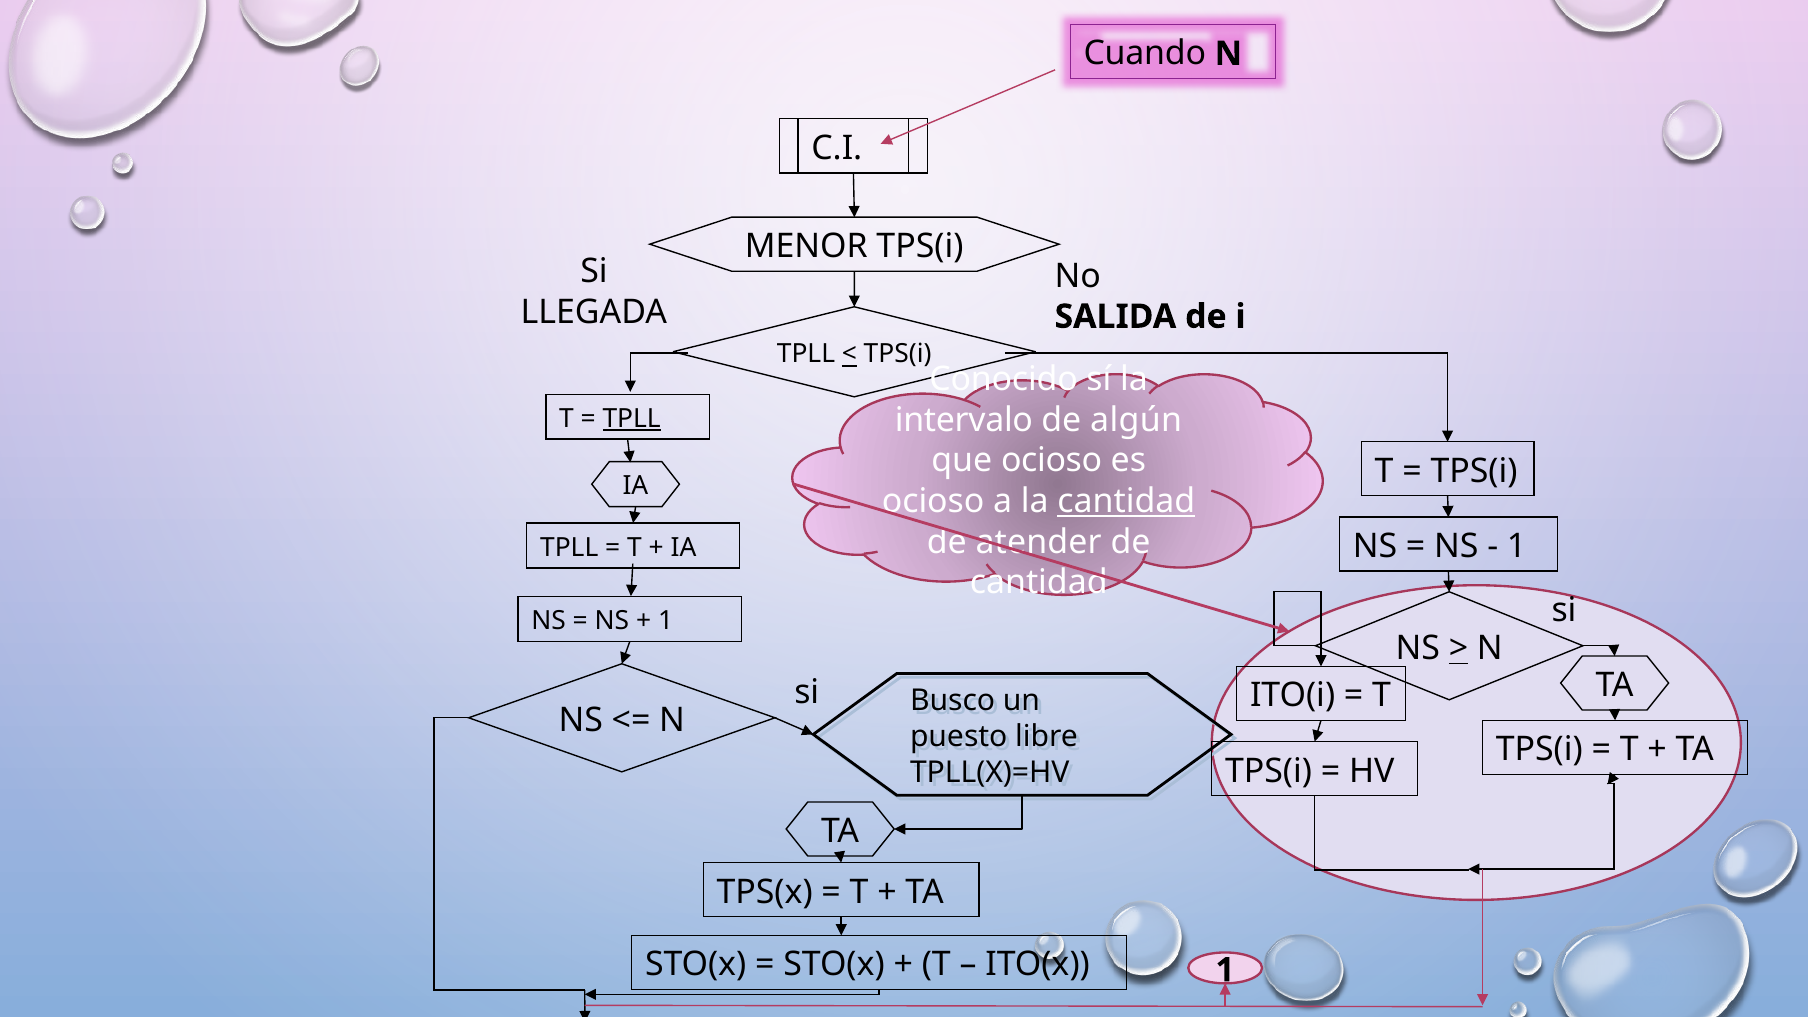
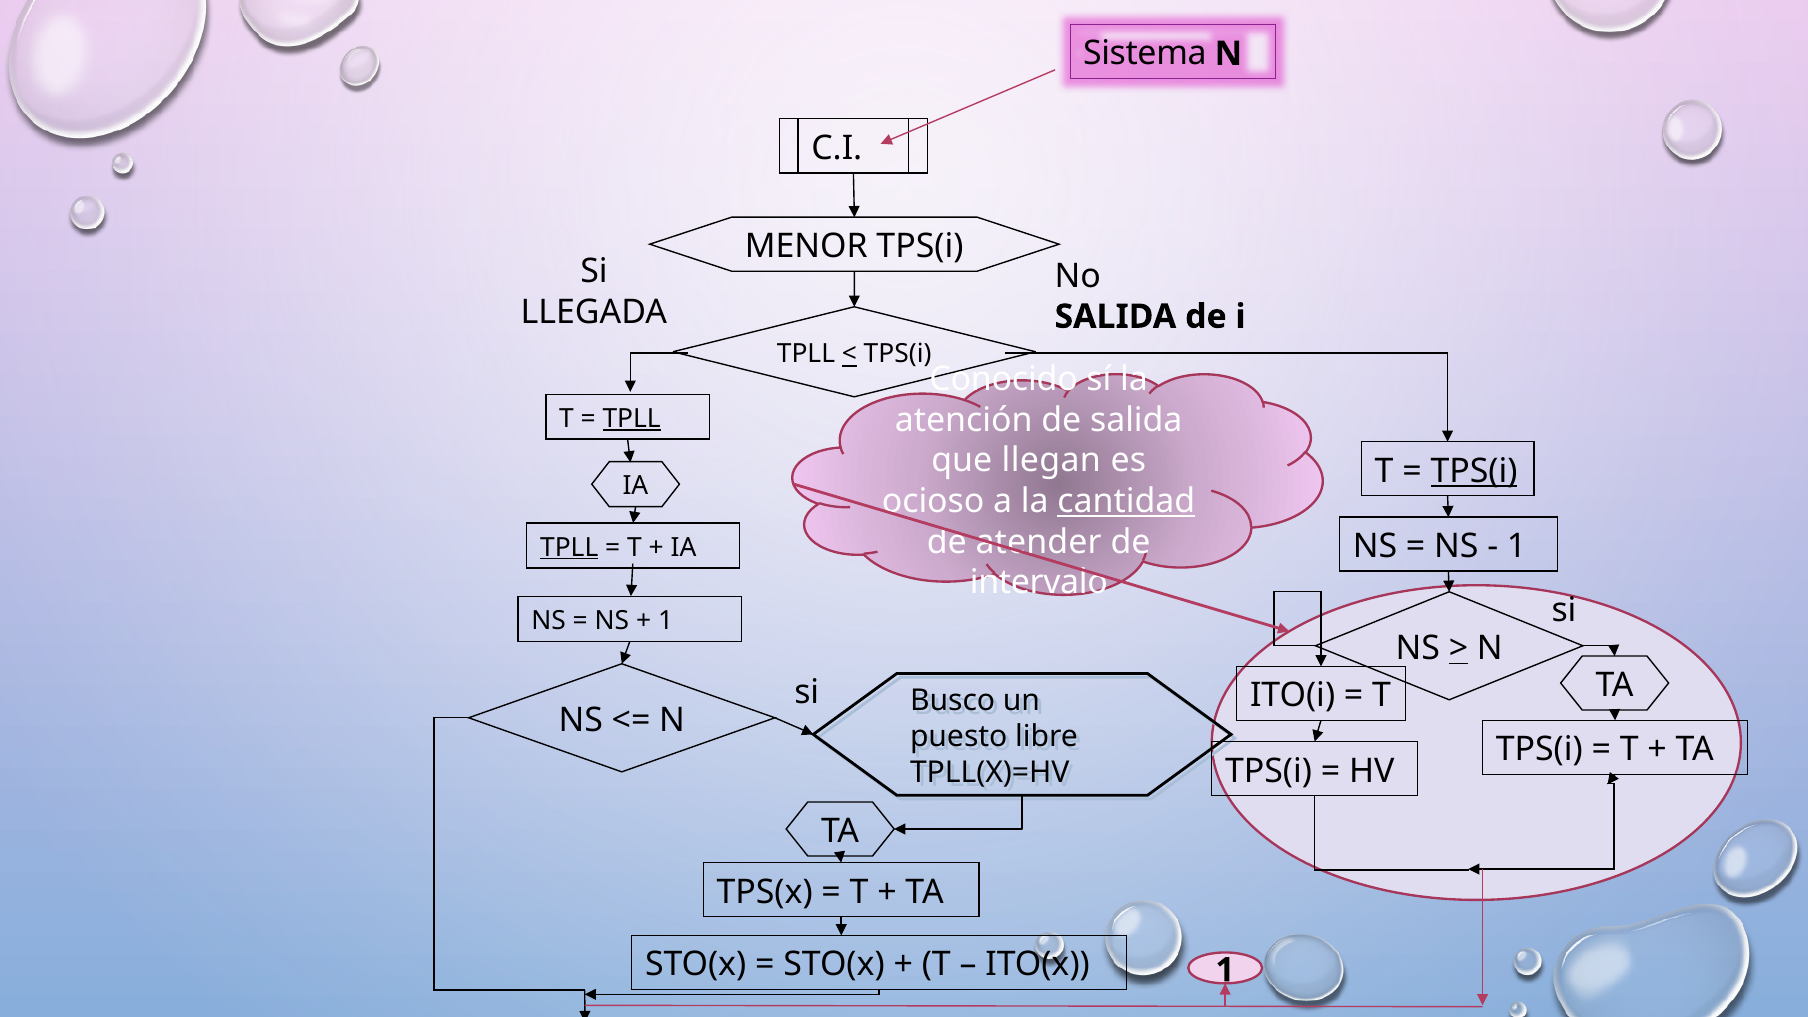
Cuando: Cuando -> Sistema (1145, 54)
intervalo: intervalo -> atención (964, 420)
de algún: algún -> salida (1136, 420)
que ocioso: ocioso -> llegan (1051, 461)
TPS(i underline: none -> present (1474, 471)
TPLL underline: none -> present (569, 547)
cantidad: cantidad -> intervalo (1039, 583)
